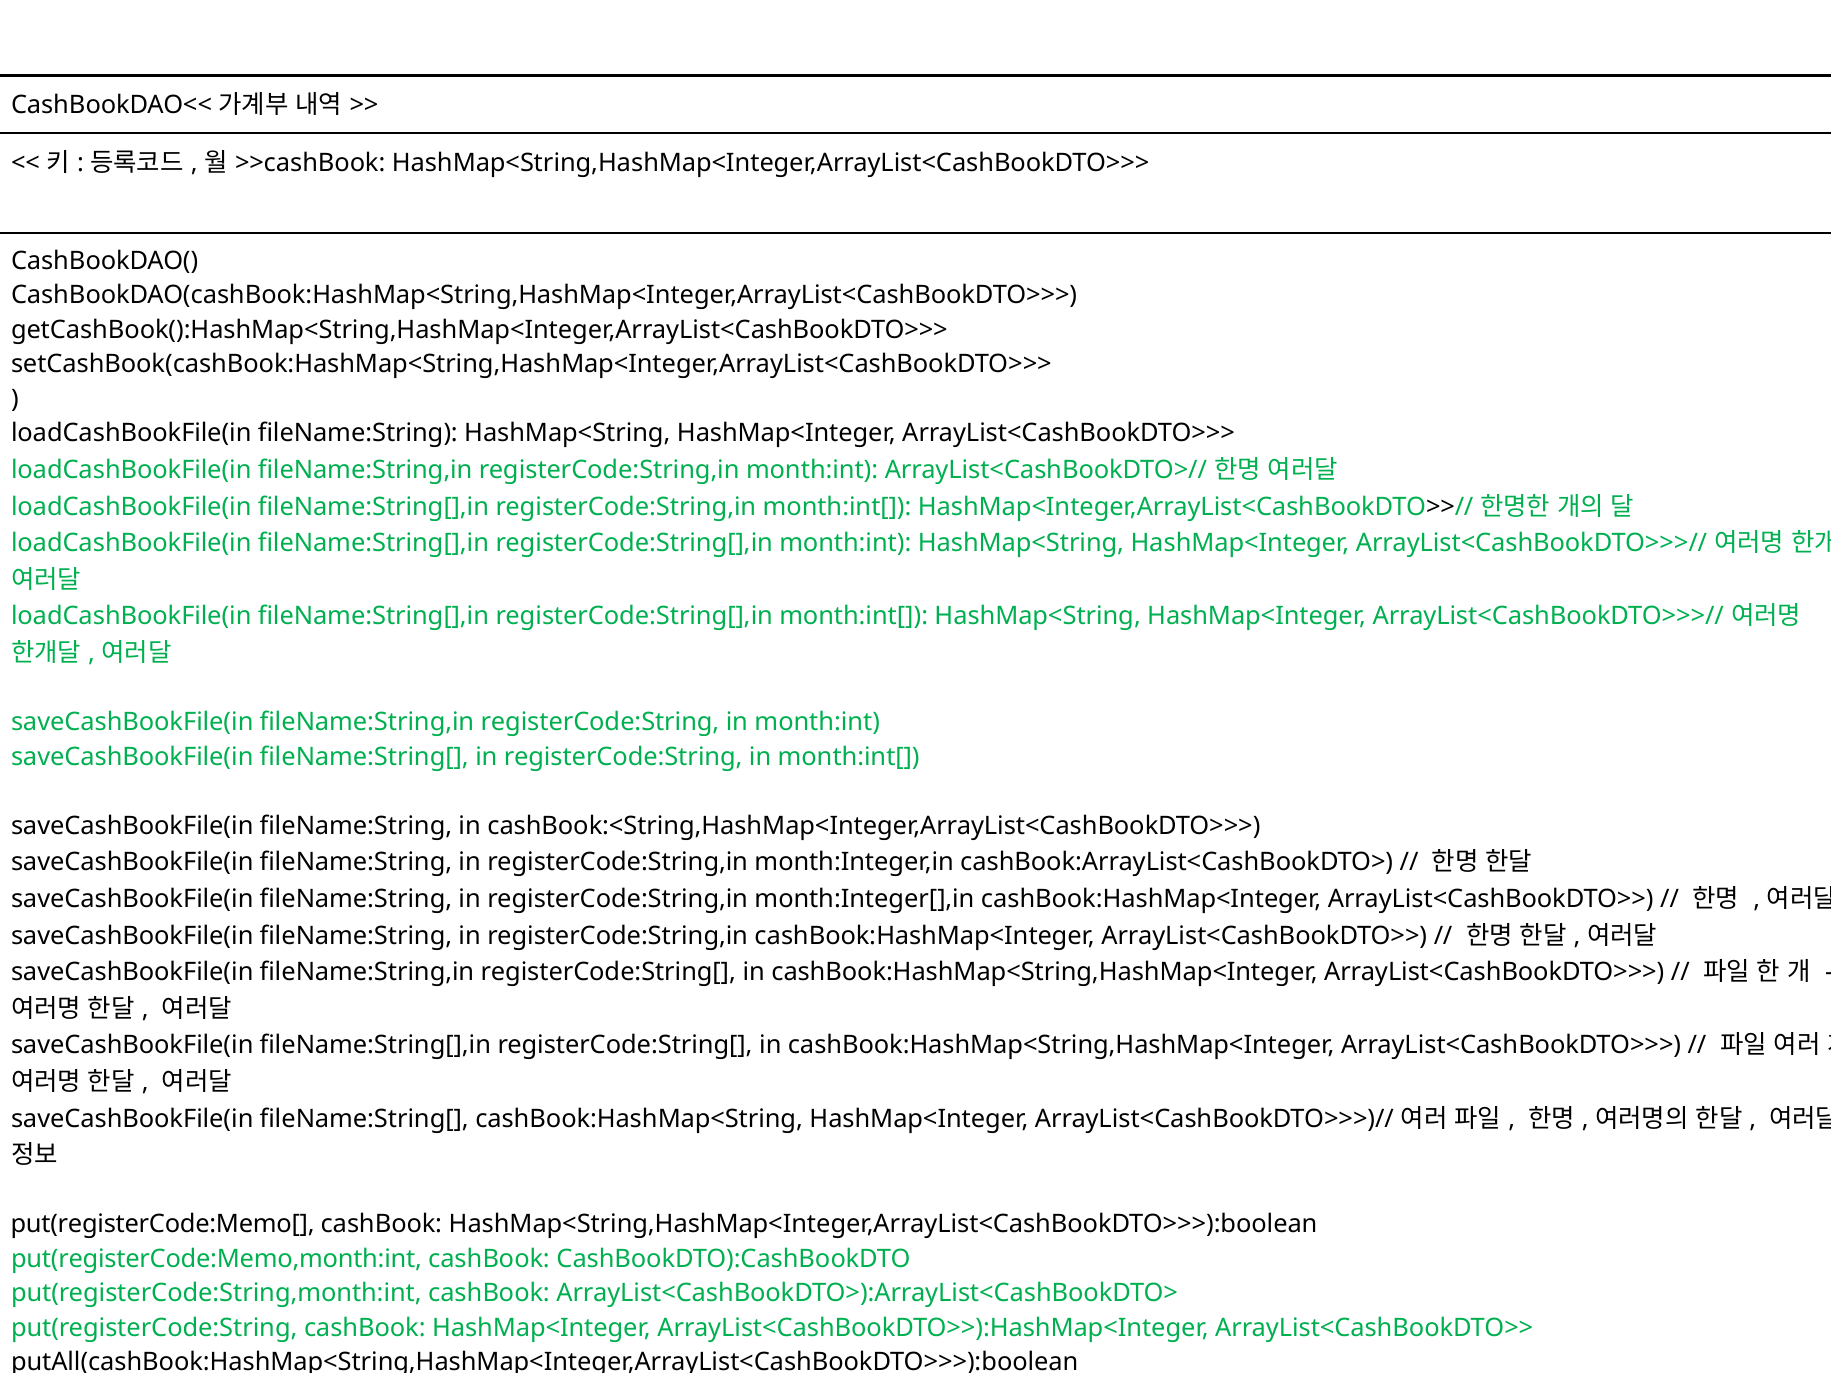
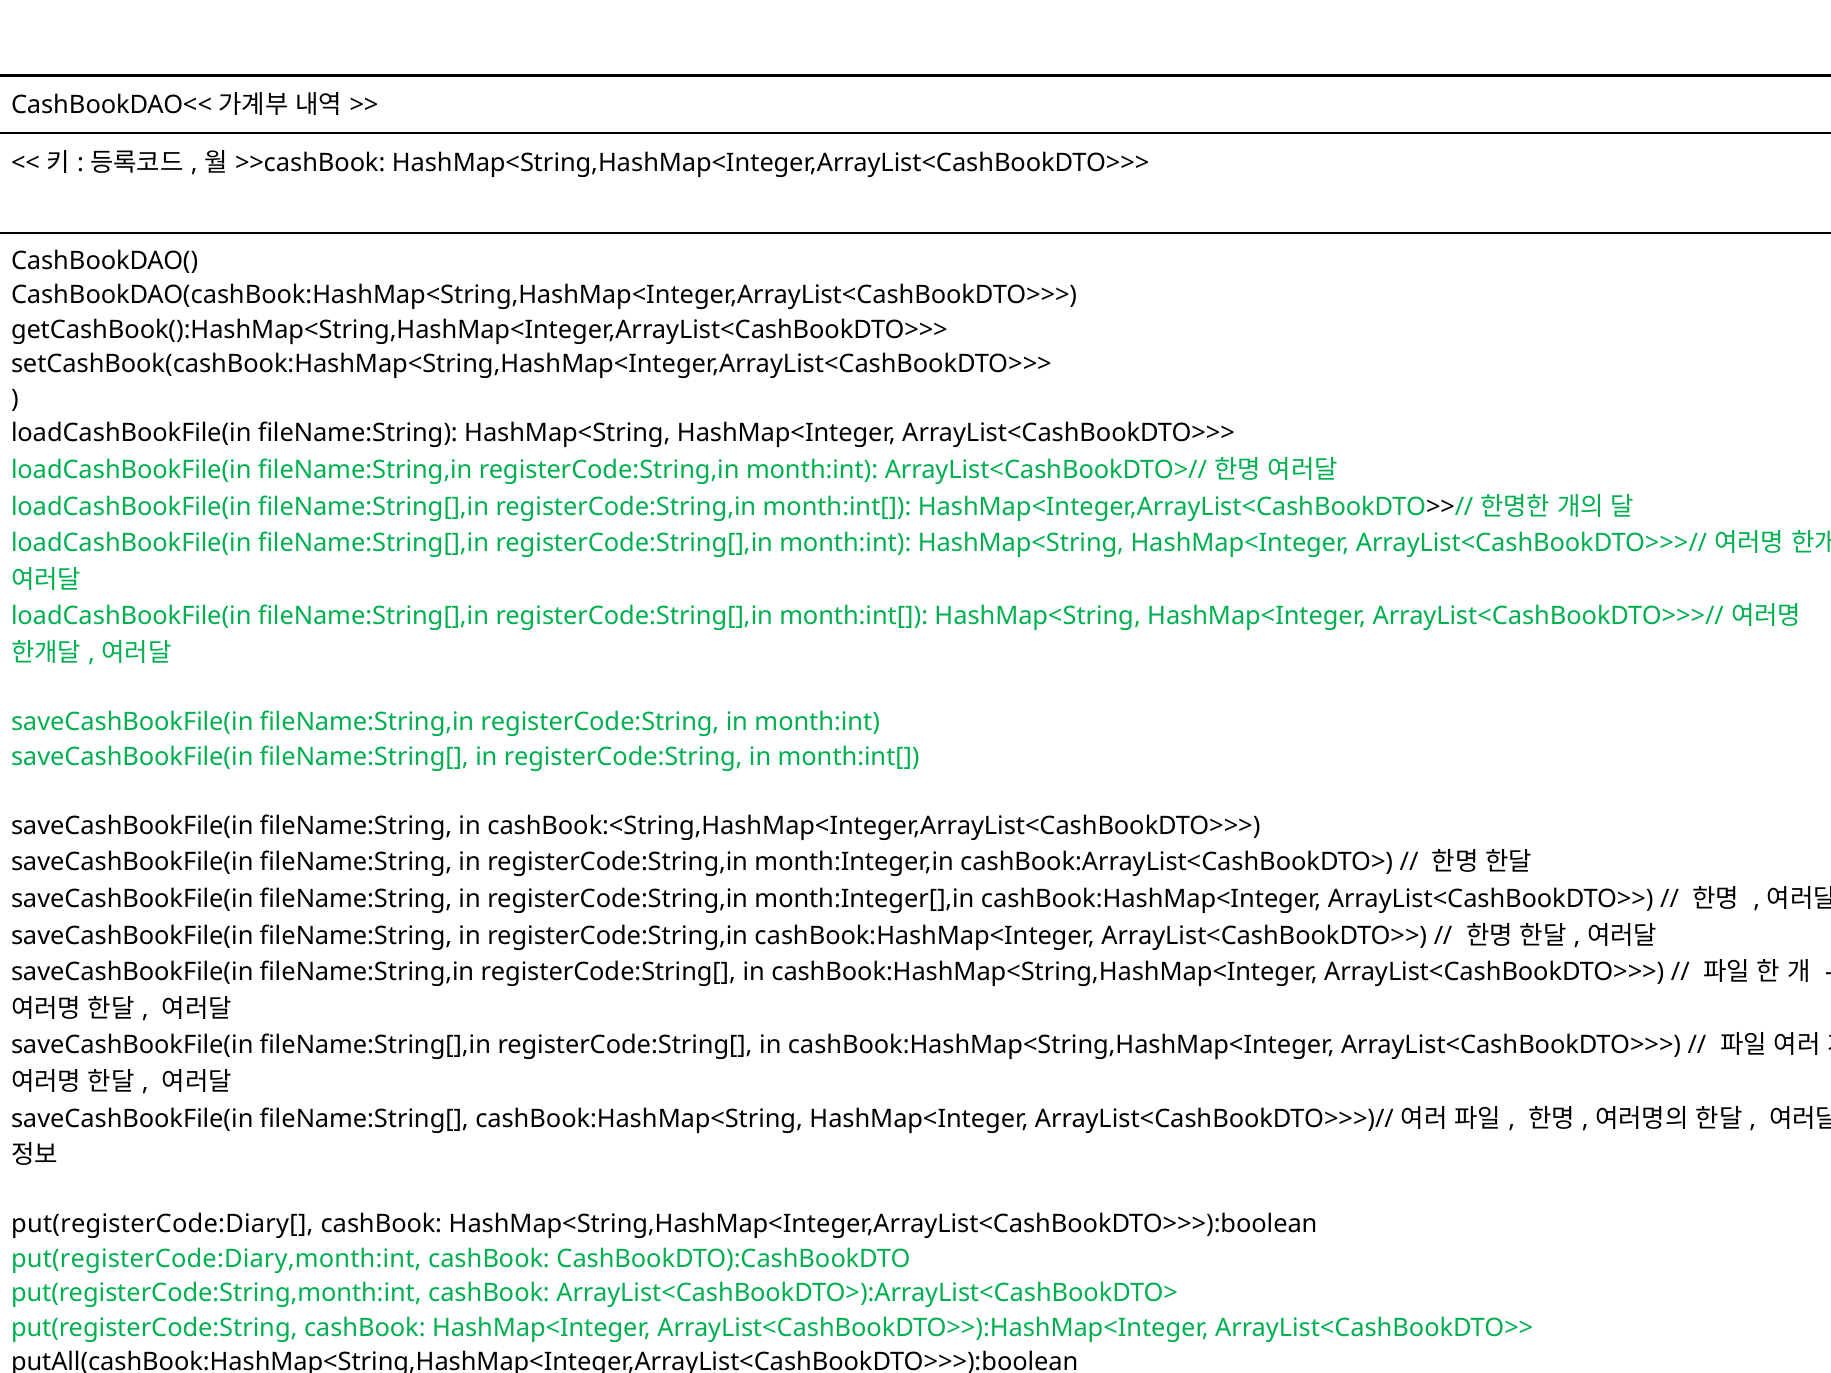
put(registerCode:Memo[: put(registerCode:Memo[ -> put(registerCode:Diary[ (162, 1225)
put(registerCode:Memo,month:int: put(registerCode:Memo,month:int -> put(registerCode:Diary,month:int (216, 1259)
